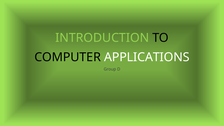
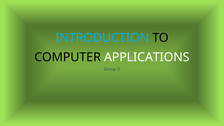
INTRODUCTION colour: light green -> light blue (102, 38)
